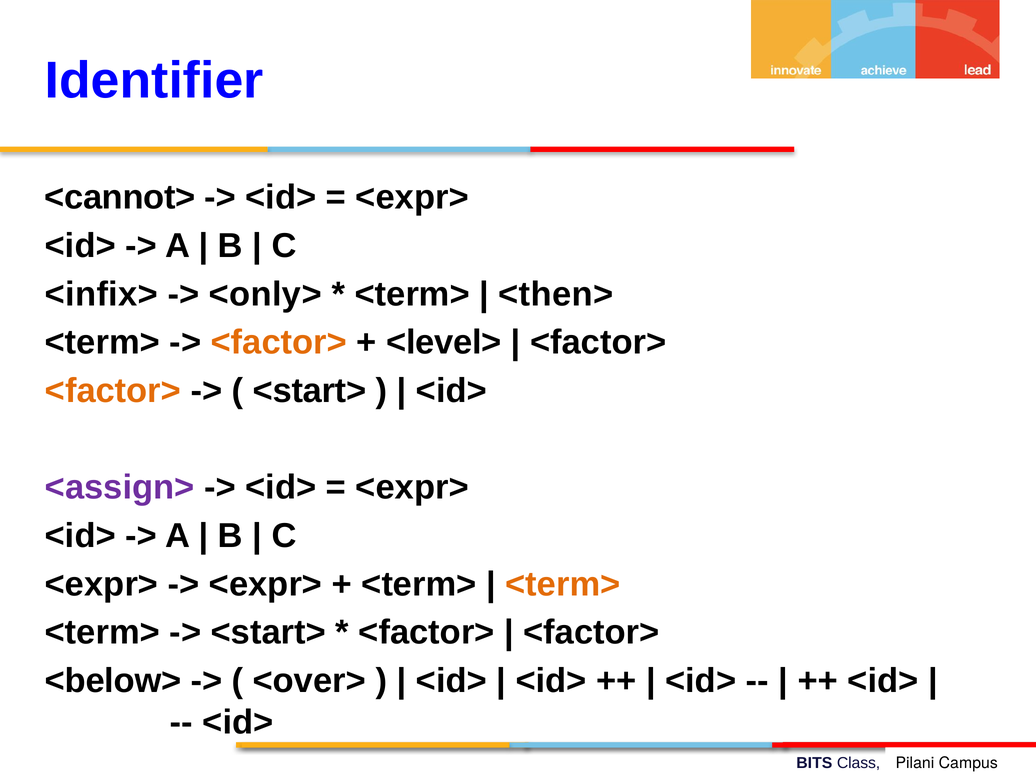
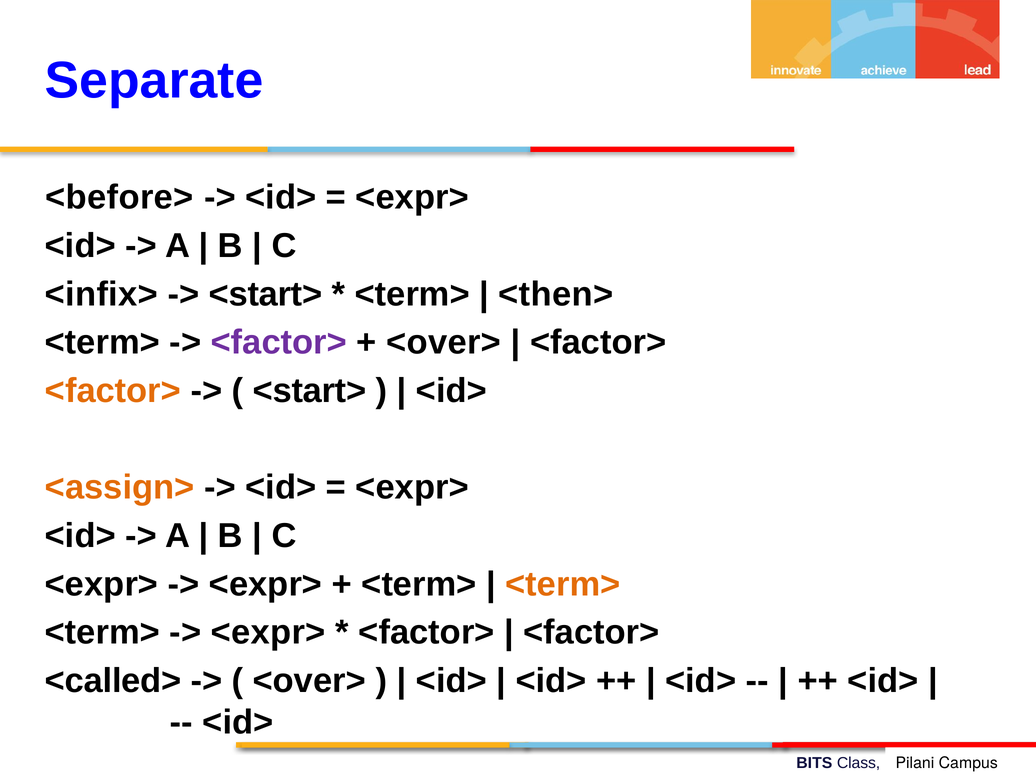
Identifier: Identifier -> Separate (154, 80)
<cannot>: <cannot> -> <before> (120, 198)
<only>: <only> -> <start> (266, 294)
<factor> colour: orange -> purple (279, 343)
<level>: <level> -> <over> (444, 343)
<assign> colour: purple -> orange (120, 488)
<start>: <start> -> <expr> (268, 633)
<below>: <below> -> <called> (113, 681)
